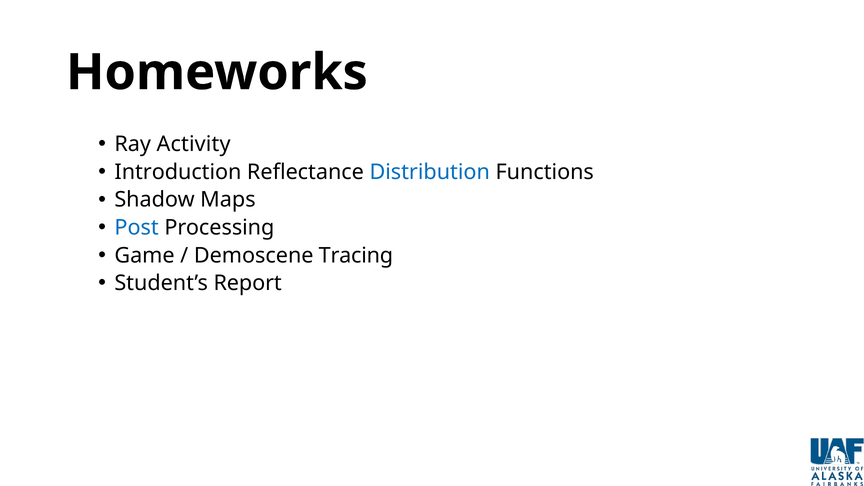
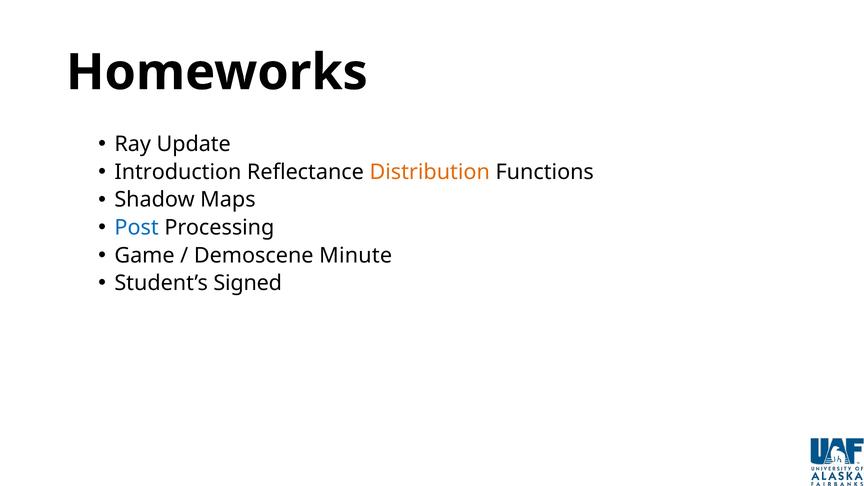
Activity: Activity -> Update (194, 144)
Distribution colour: blue -> orange (430, 172)
Tracing: Tracing -> Minute (356, 255)
Report: Report -> Signed (248, 283)
